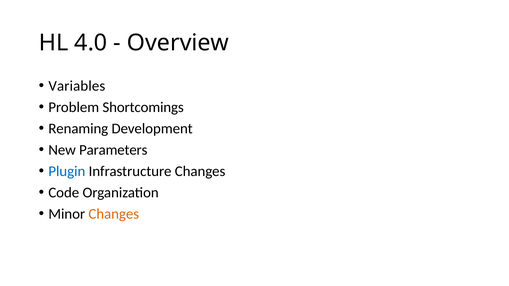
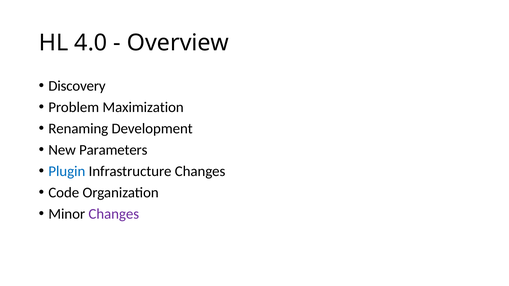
Variables: Variables -> Discovery (77, 86)
Shortcomings: Shortcomings -> Maximization (143, 107)
Changes colour: orange -> purple (114, 214)
